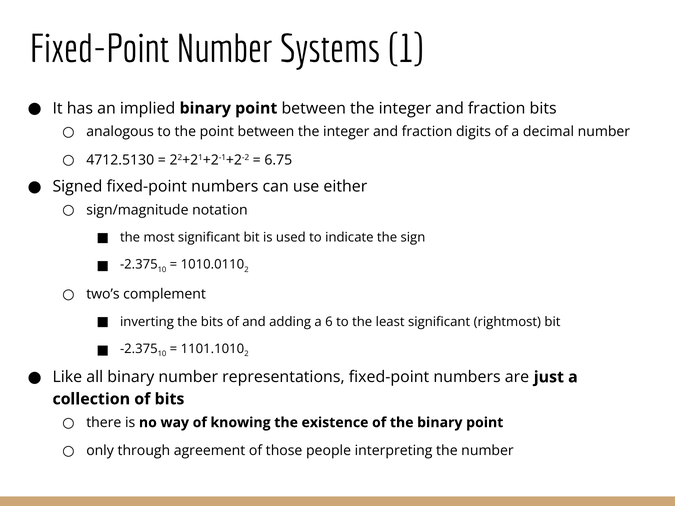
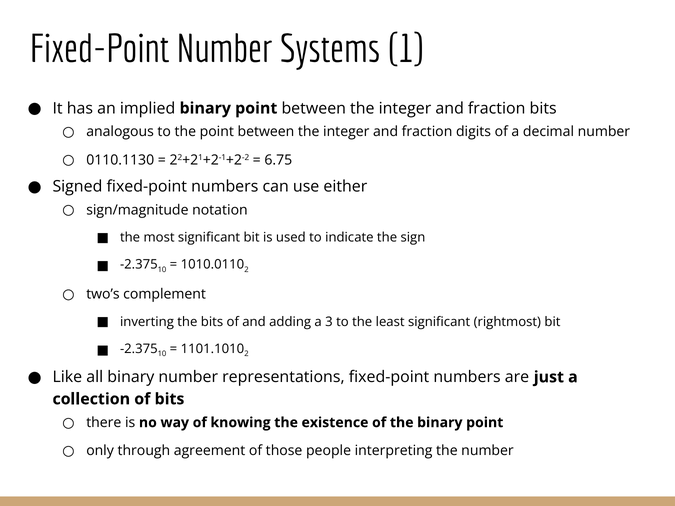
4712.5130: 4712.5130 -> 0110.1130 (120, 160)
6: 6 -> 3 (329, 322)
